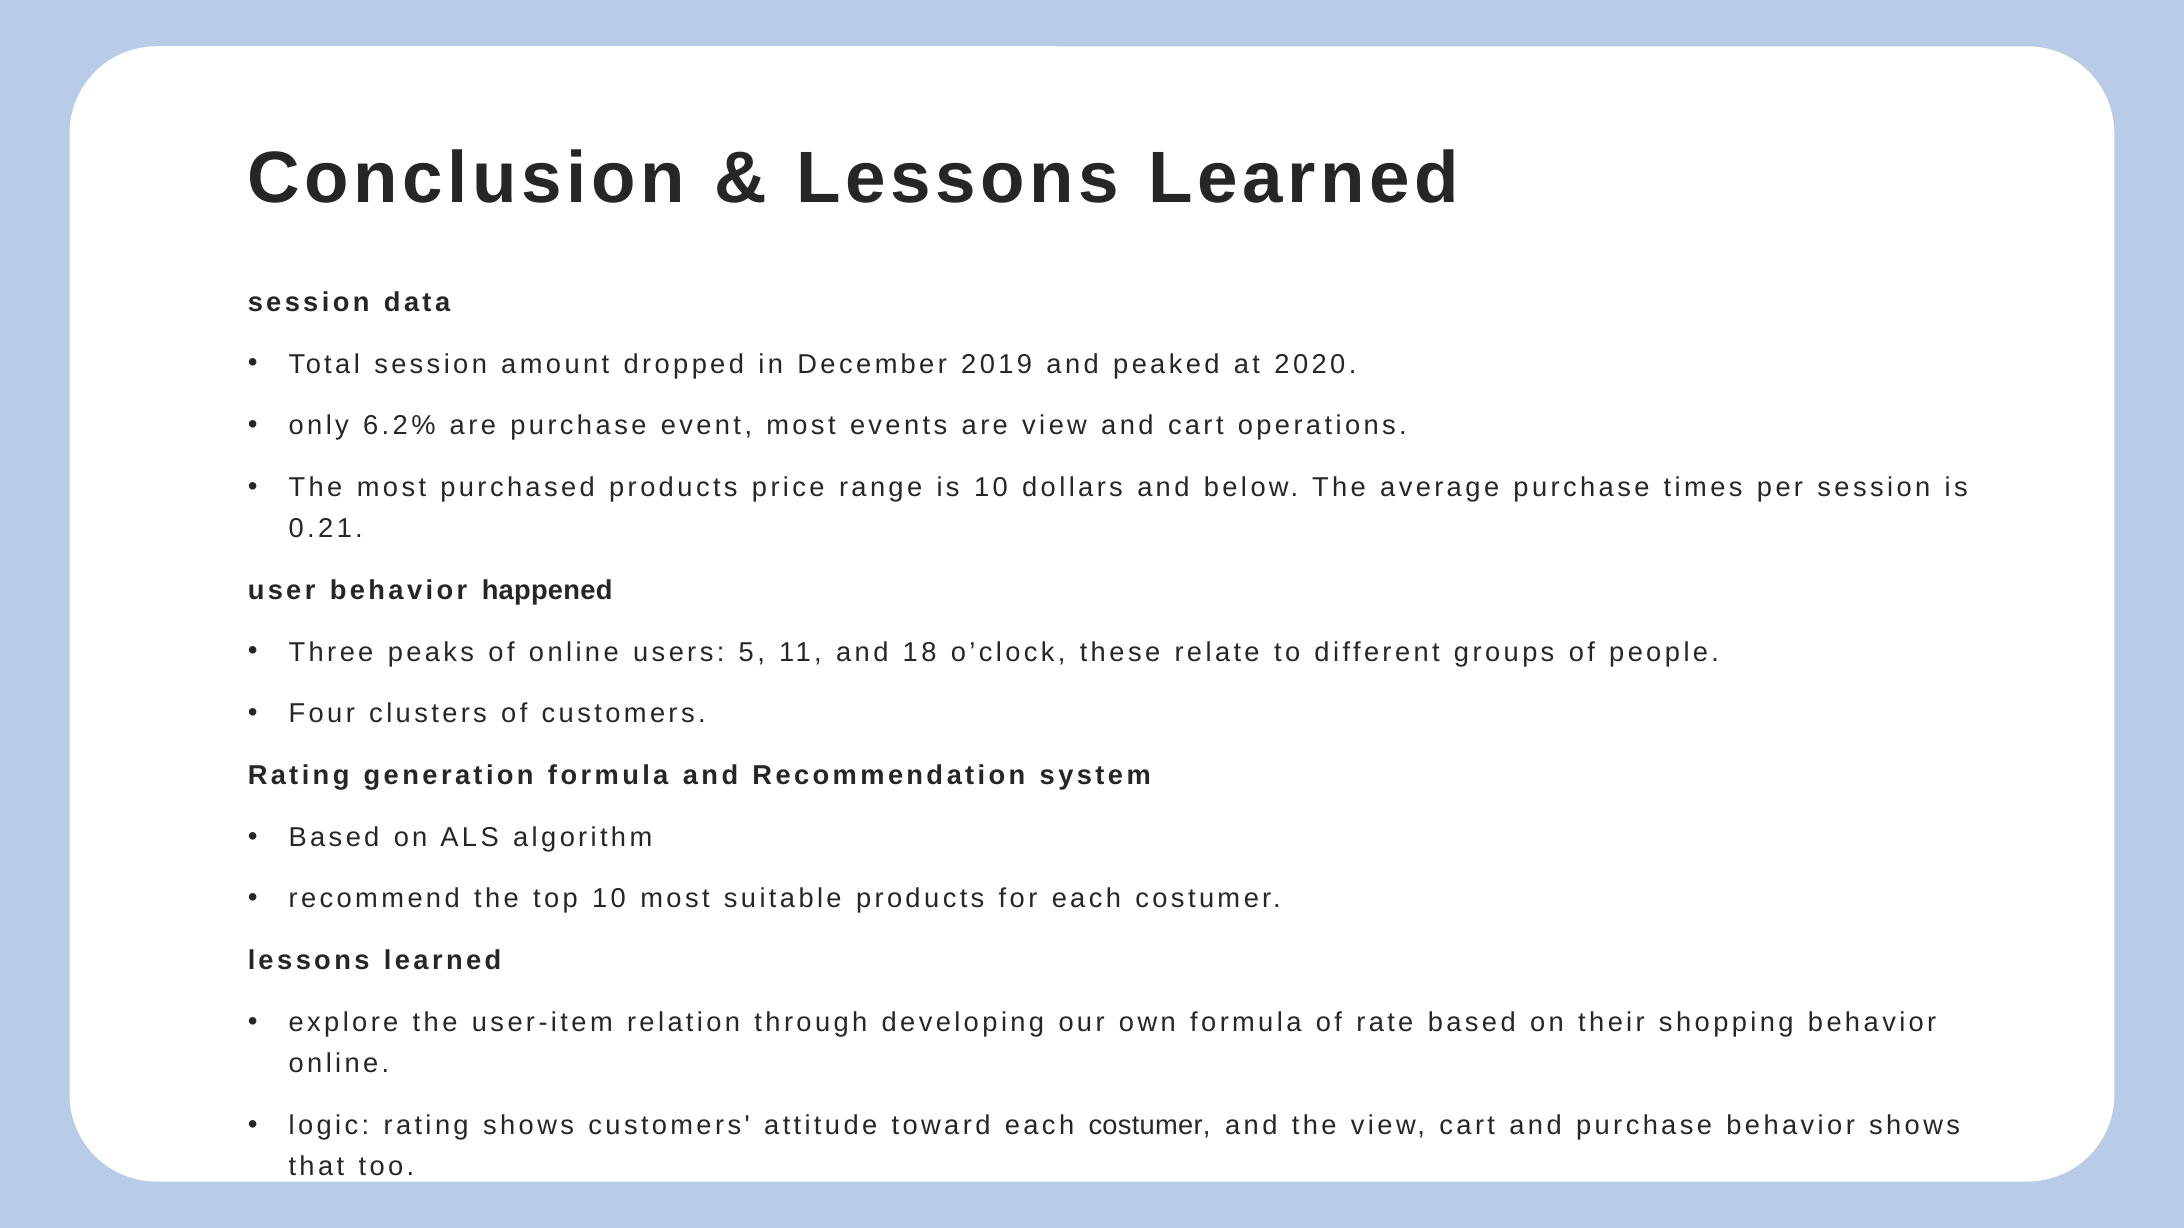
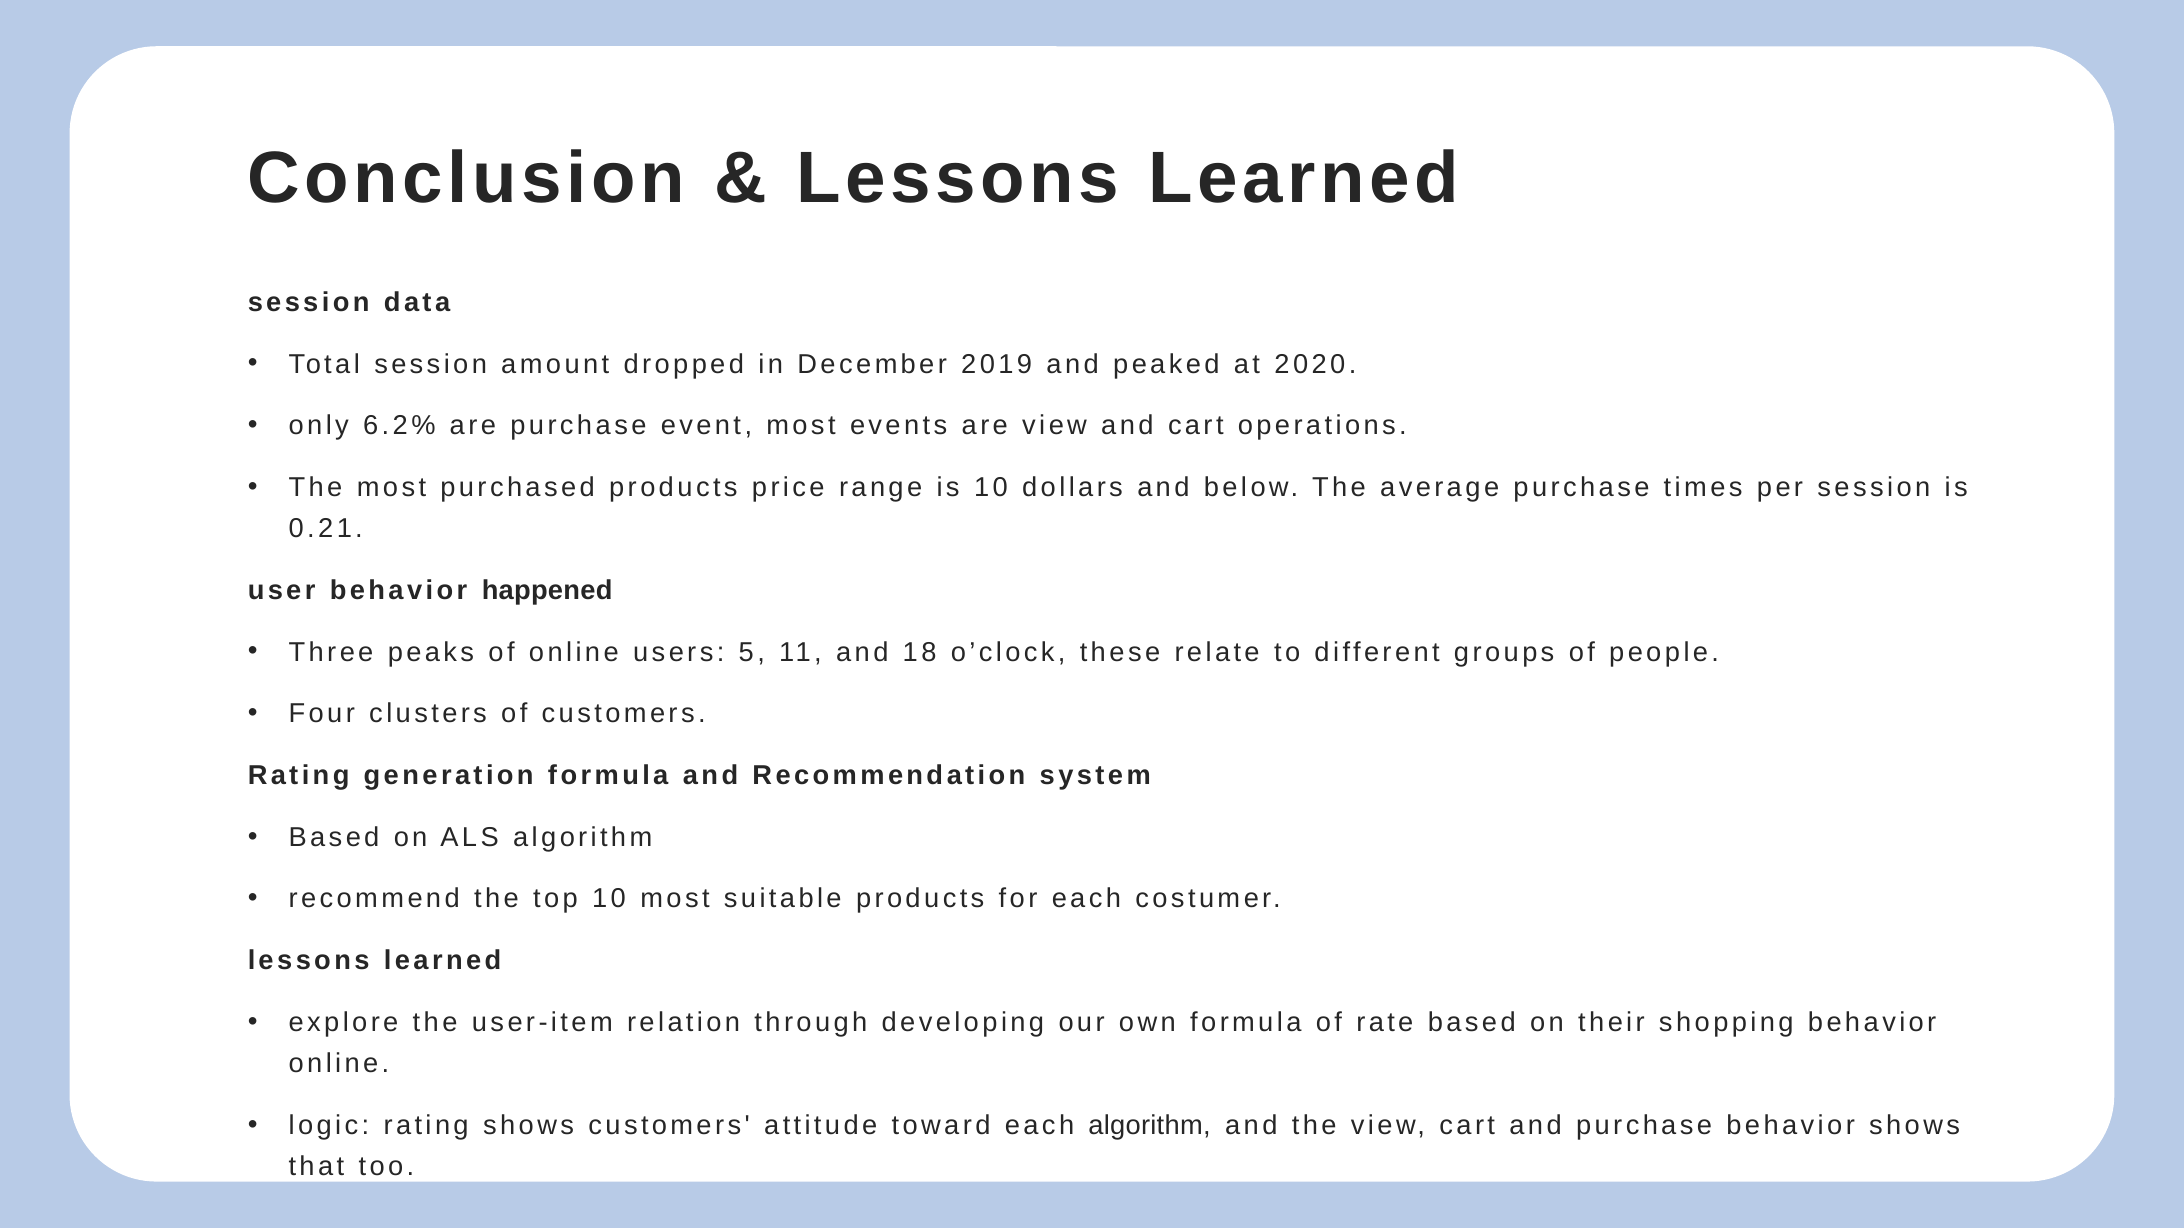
toward each costumer: costumer -> algorithm (1149, 1126)
